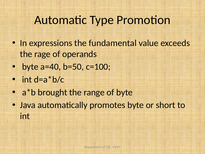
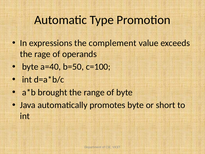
fundamental: fundamental -> complement (113, 43)
